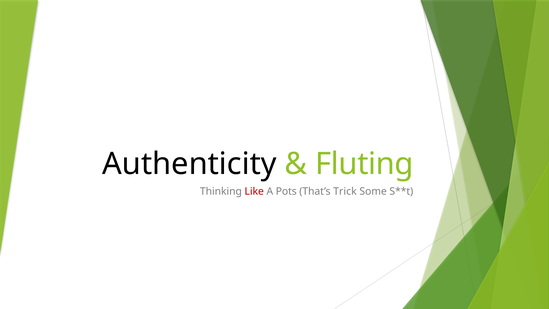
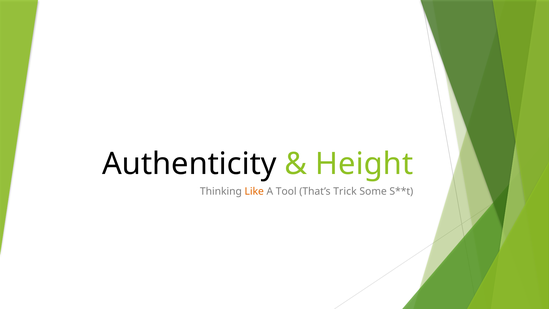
Fluting: Fluting -> Height (364, 164)
Like colour: red -> orange (254, 191)
Pots: Pots -> Tool (286, 191)
